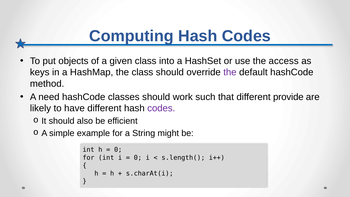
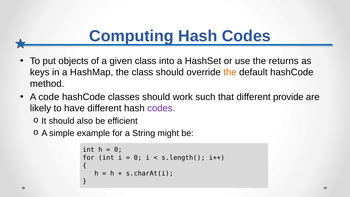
access: access -> returns (284, 61)
the colour: purple -> orange (230, 72)
need: need -> code (49, 97)
